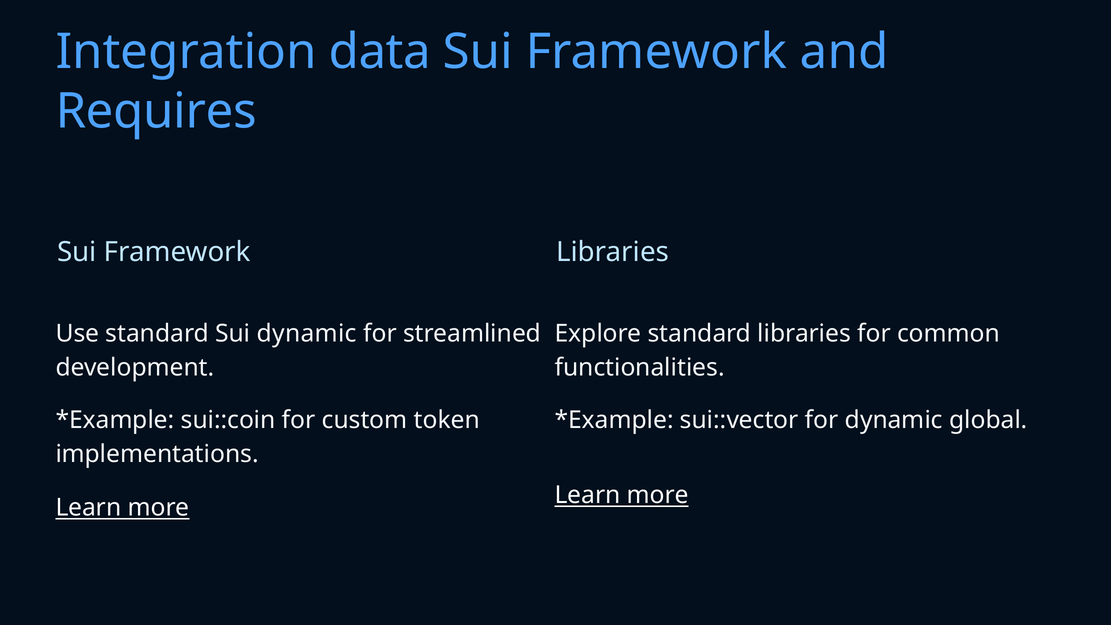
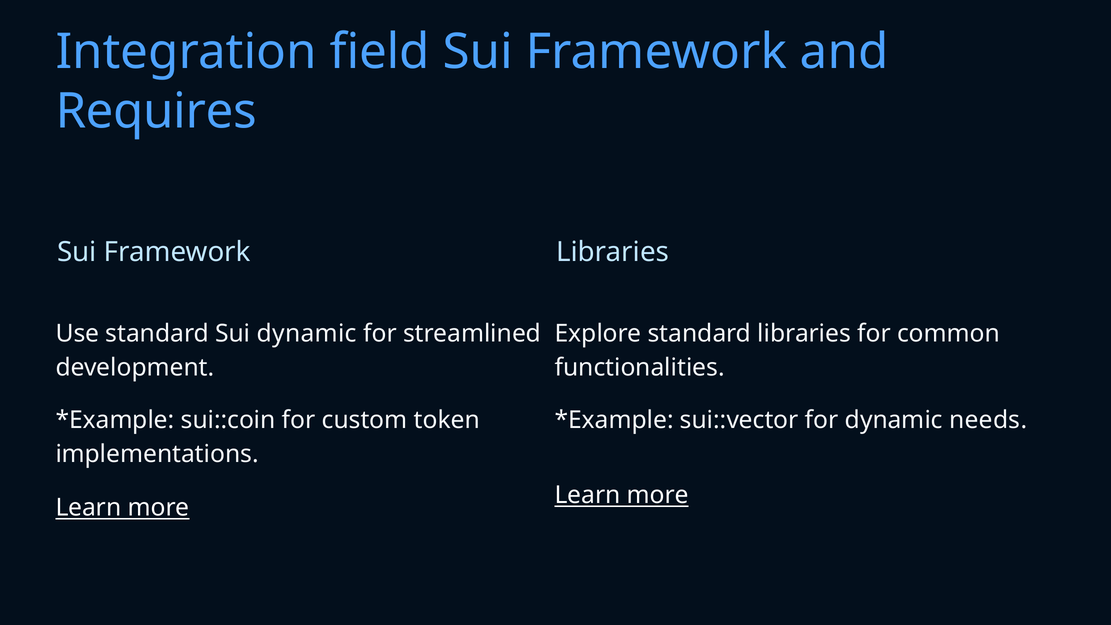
data: data -> field (380, 52)
global: global -> needs (988, 420)
